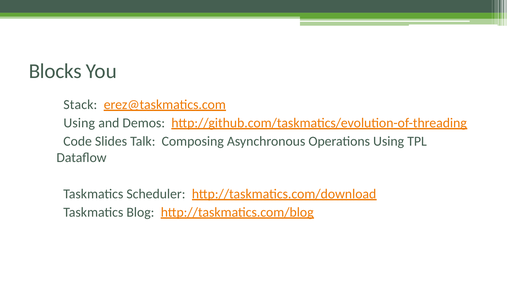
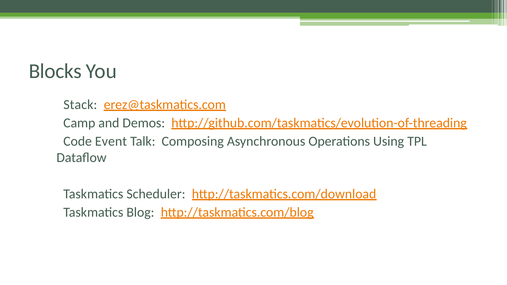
Using: Using -> Camp (79, 123)
Slides: Slides -> Event (111, 141)
